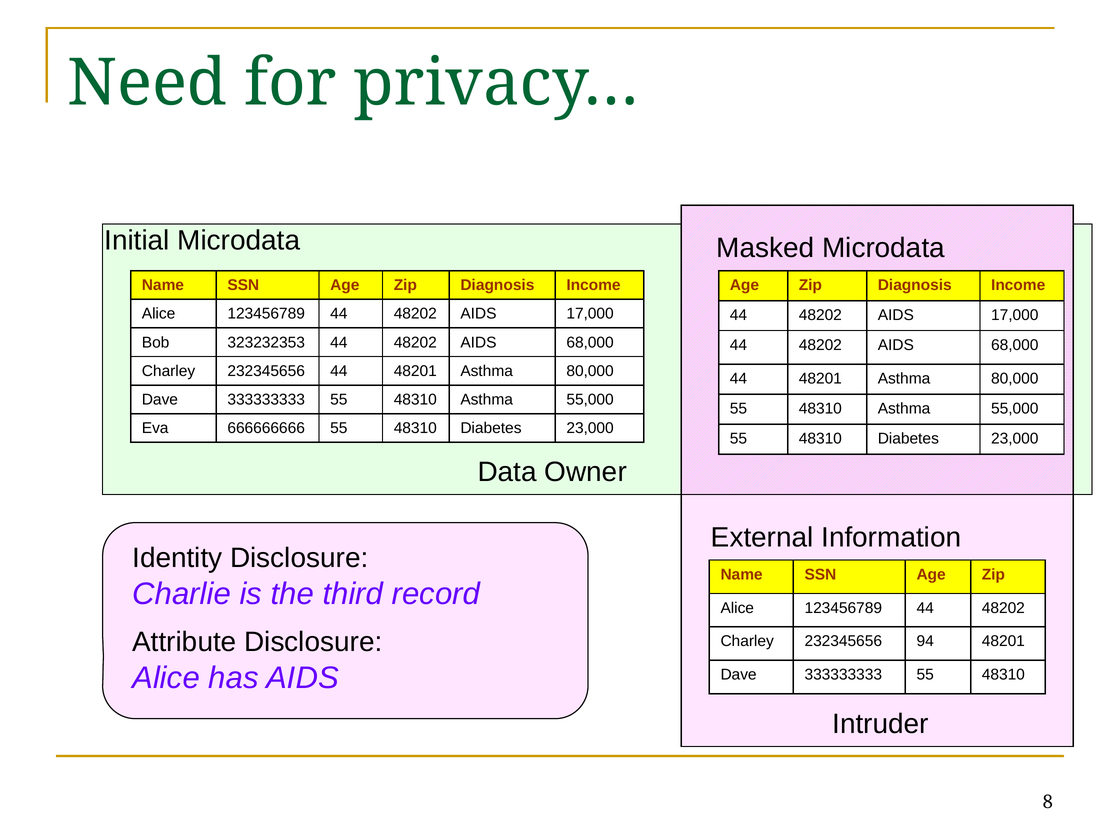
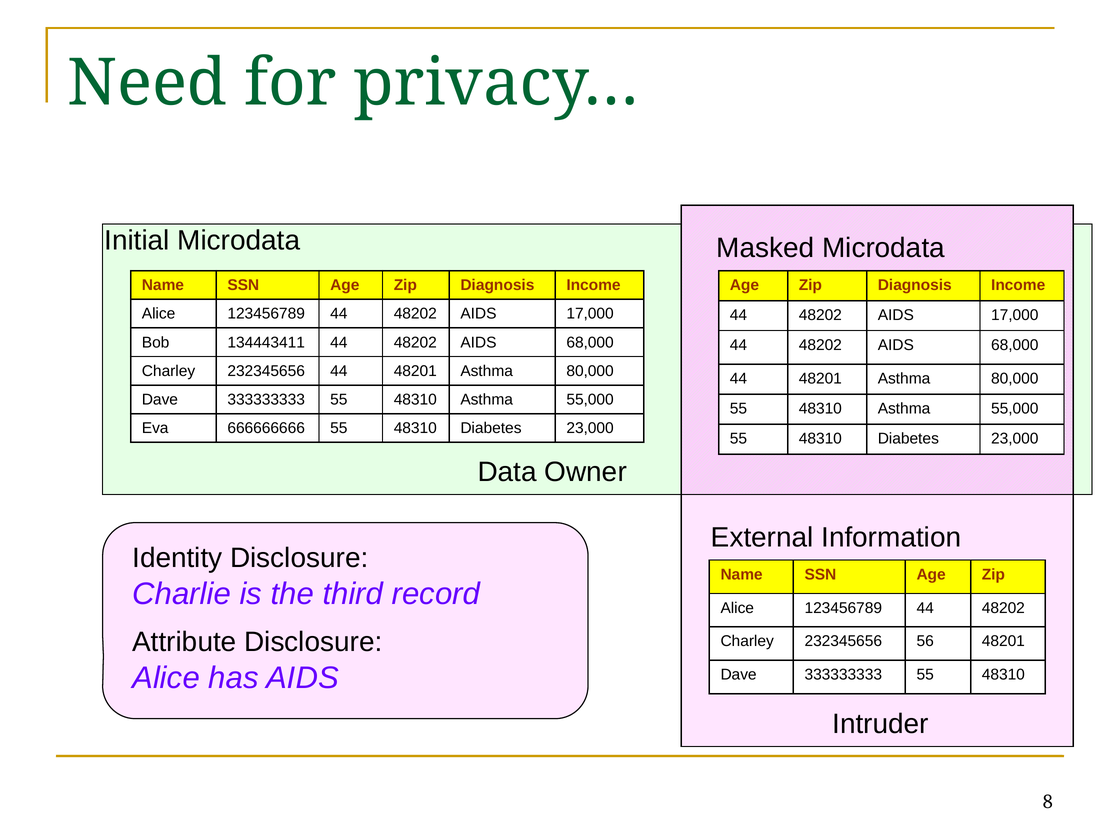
323232353: 323232353 -> 134443411 (266, 342)
94: 94 -> 56 (925, 641)
